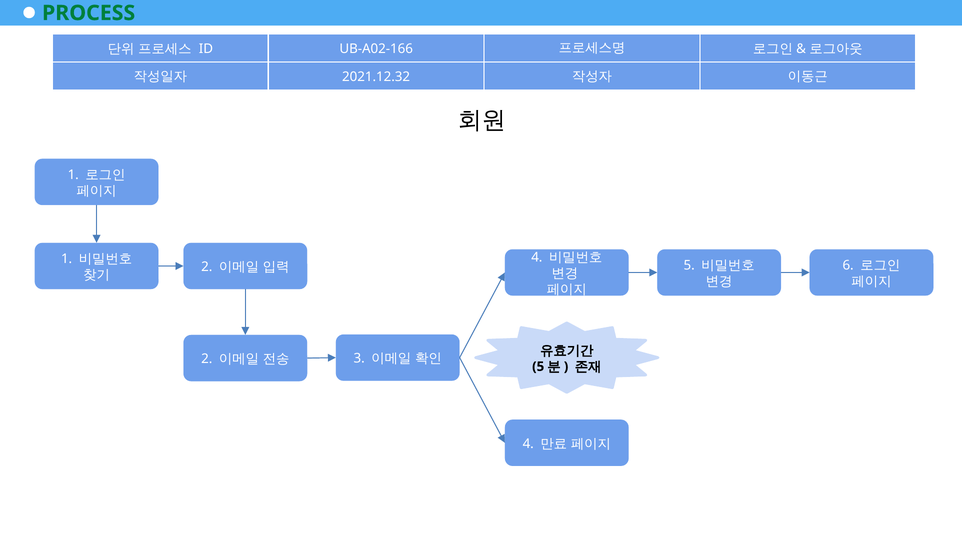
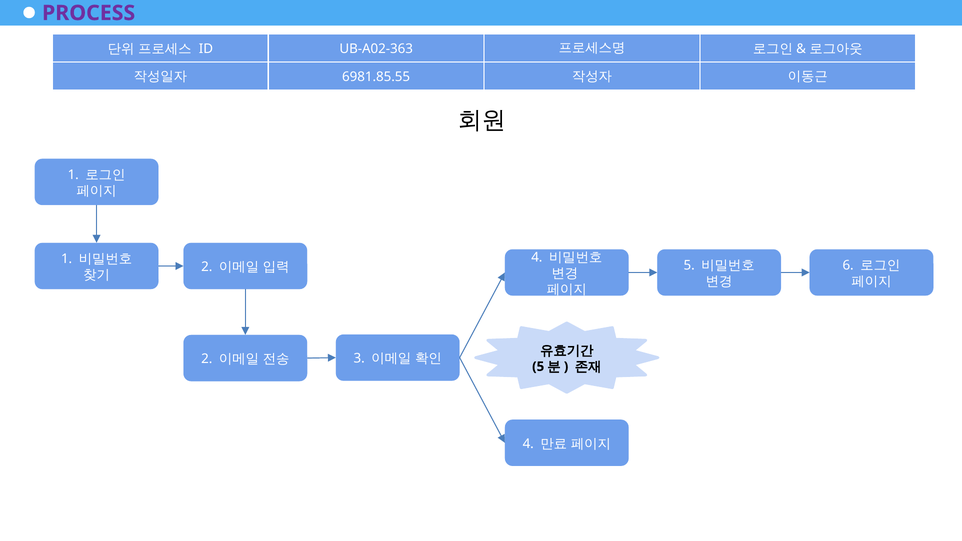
PROCESS colour: green -> purple (89, 13)
UB-A02-166: UB-A02-166 -> UB-A02-363 (376, 49)
2021.12.32: 2021.12.32 -> 6981.85.55 (376, 77)
